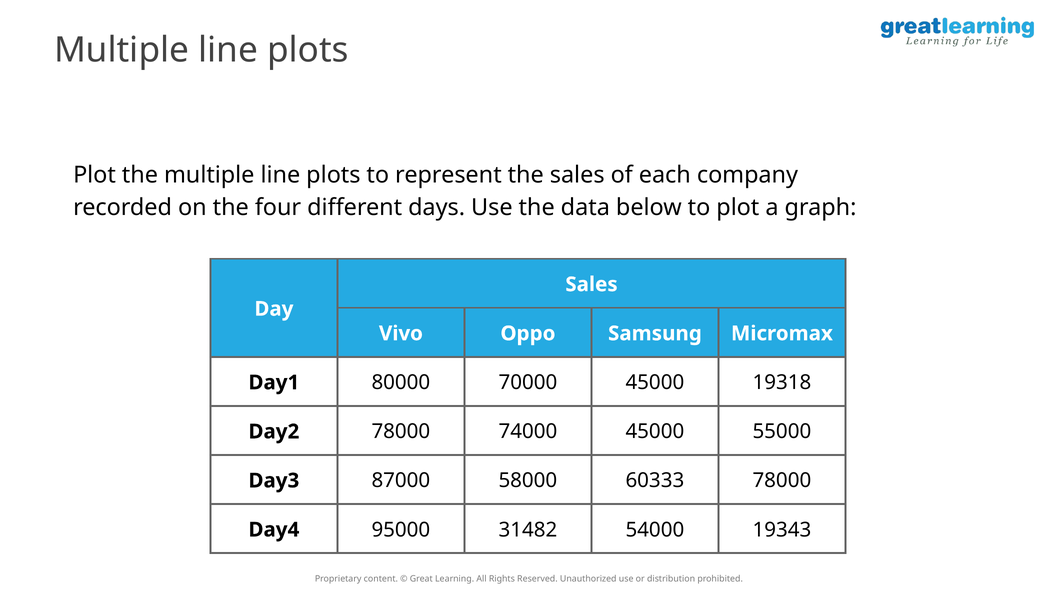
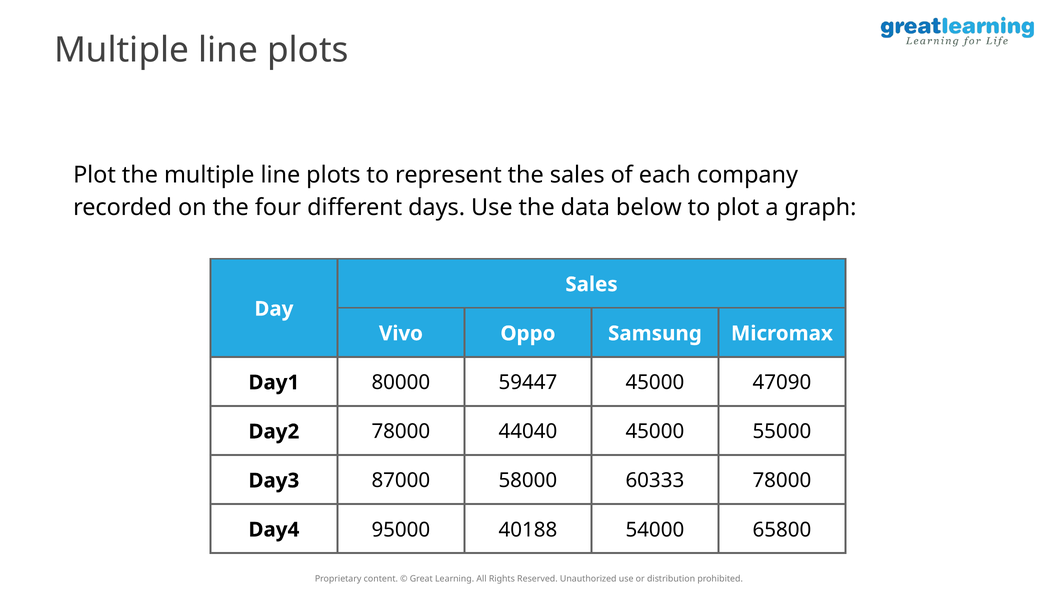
70000: 70000 -> 59447 (528, 383)
19318: 19318 -> 47090 (782, 383)
74000: 74000 -> 44040 (528, 432)
31482: 31482 -> 40188 (528, 530)
19343: 19343 -> 65800 (782, 530)
